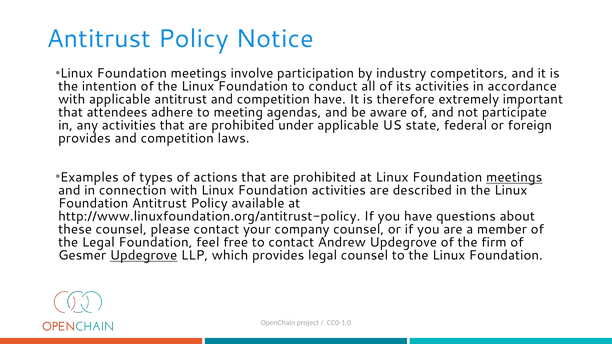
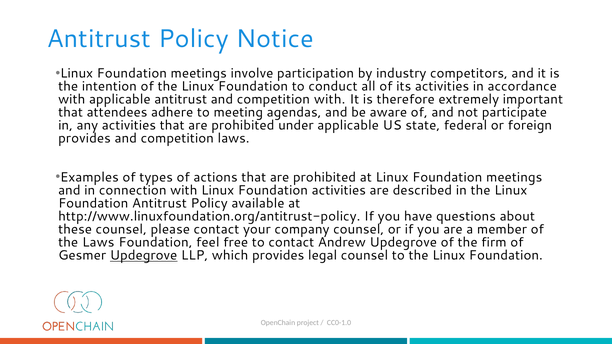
competition have: have -> with (330, 100)
meetings underline: present -> none (514, 178)
the Legal: Legal -> Laws (98, 243)
